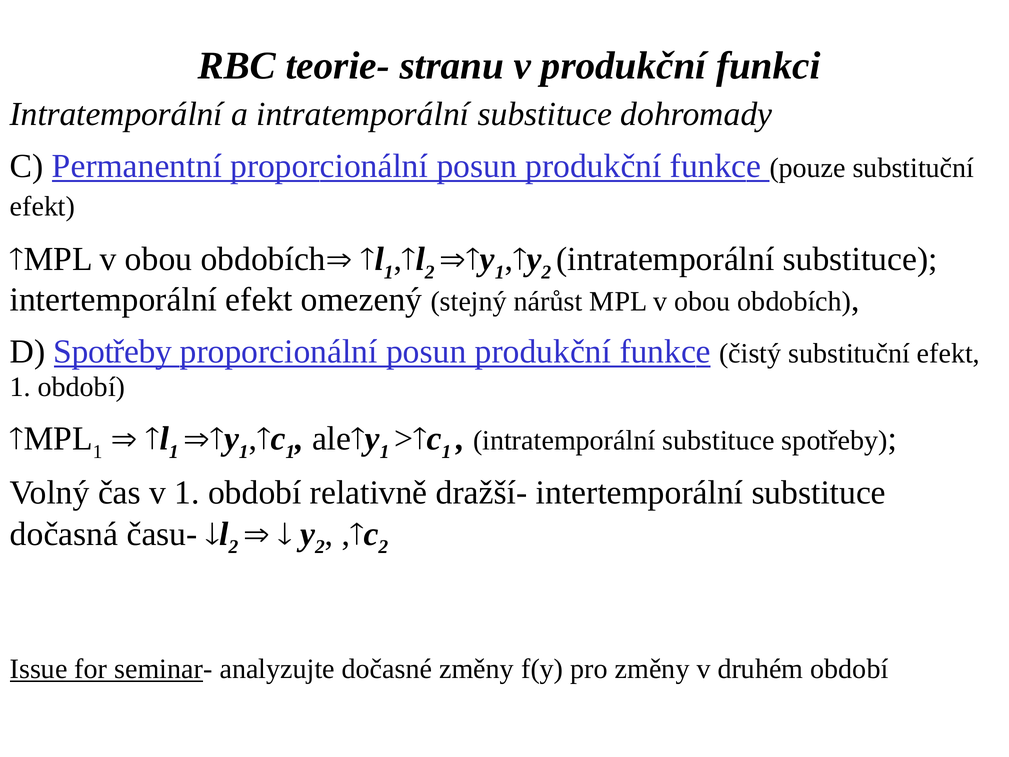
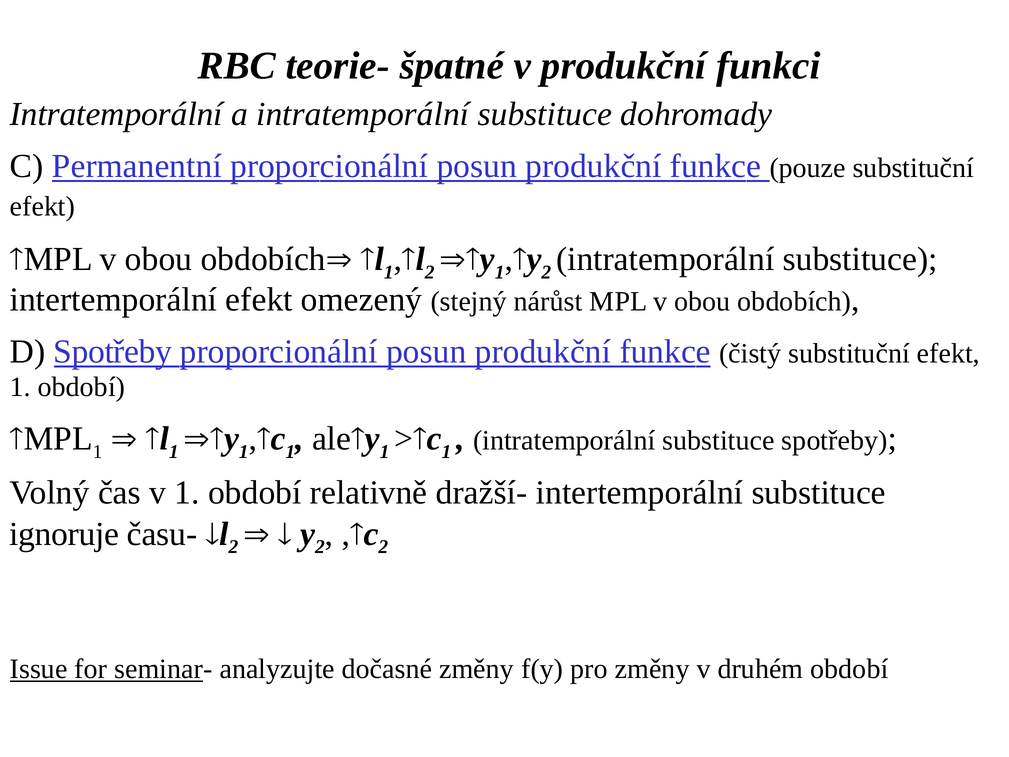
stranu: stranu -> špatné (452, 66)
dočasná: dočasná -> ignoruje (64, 534)
